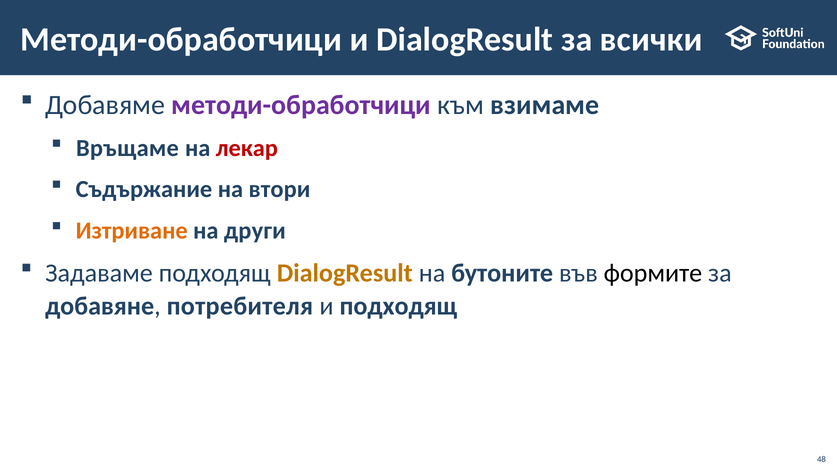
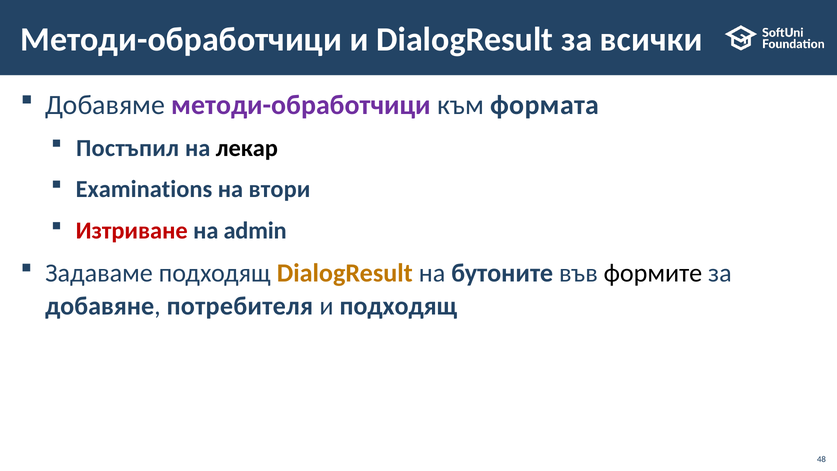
взимаме: взимаме -> формата (545, 105)
Връщаме: Връщаме -> Постъпил (127, 148)
лекар colour: red -> black (247, 148)
Съдържание: Съдържание -> Examinations (144, 189)
Изтриване colour: orange -> red (132, 230)
други: други -> admin (255, 230)
